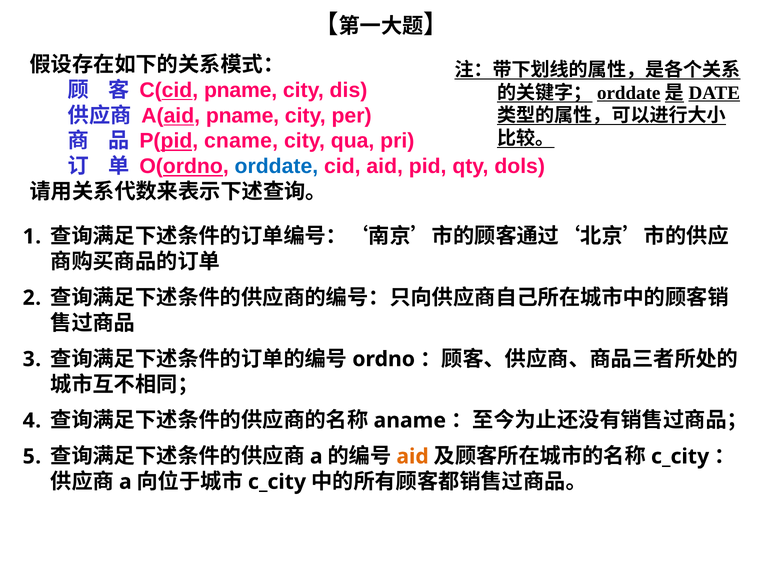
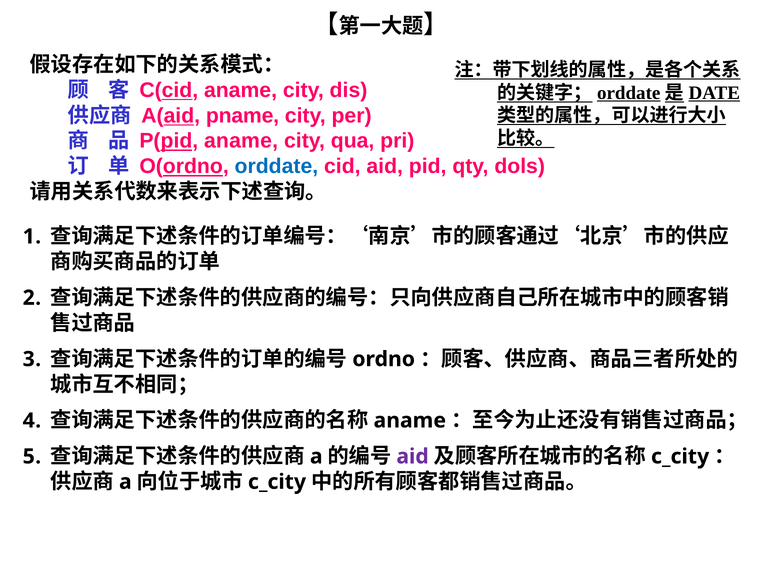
C(cid pname: pname -> aname (240, 90)
P(pid cname: cname -> aname (241, 141)
aid colour: orange -> purple (413, 457)
